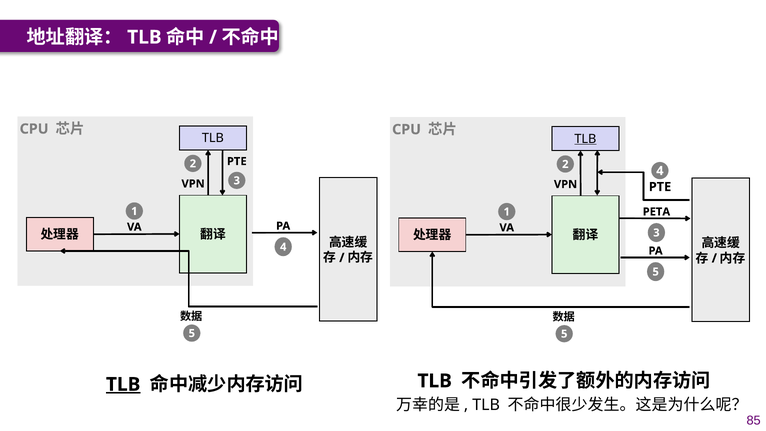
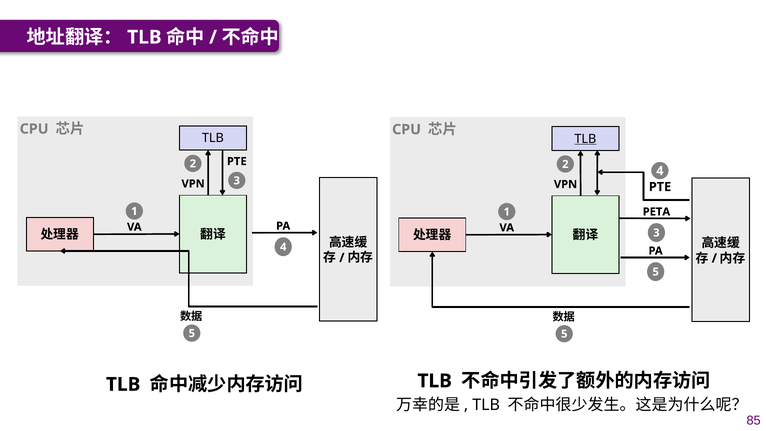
TLB underline: present -> none (123, 384)
